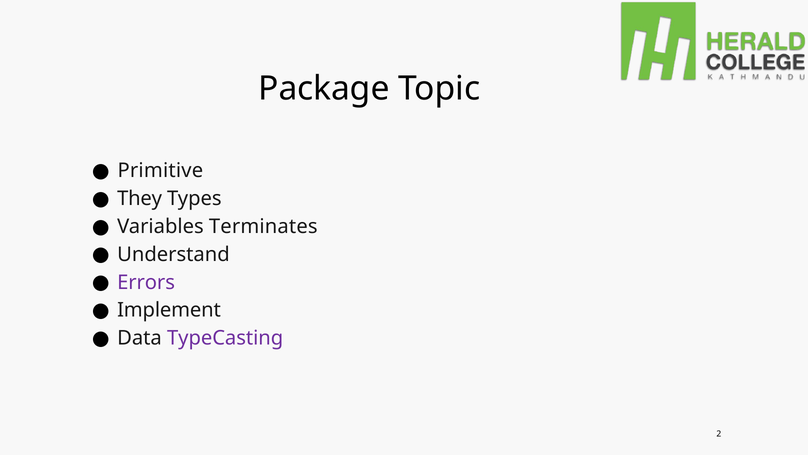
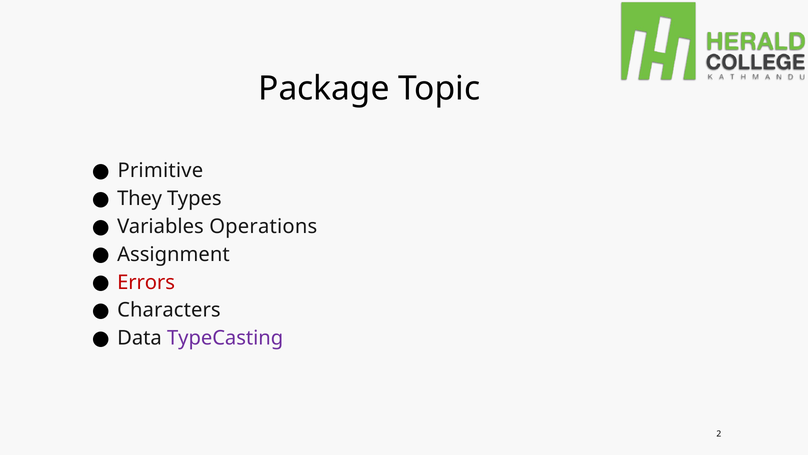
Terminates: Terminates -> Operations (263, 226)
Understand: Understand -> Assignment (173, 254)
Errors colour: purple -> red (146, 282)
Implement: Implement -> Characters (169, 310)
